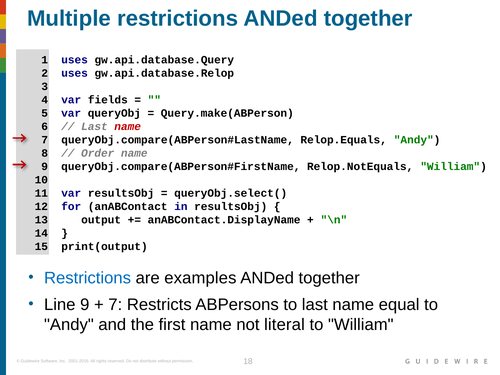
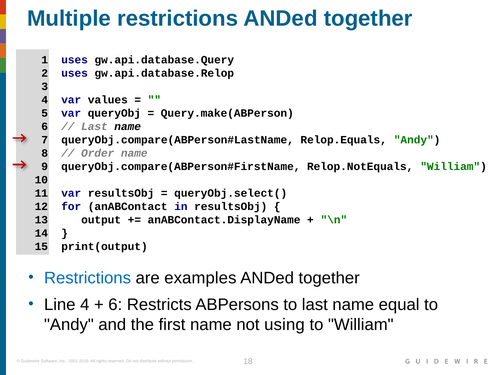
fields: fields -> values (108, 100)
name colour: red -> black (128, 127)
Line 9: 9 -> 4 (85, 305)
7: 7 -> 6 (115, 305)
literal: literal -> using (284, 325)
